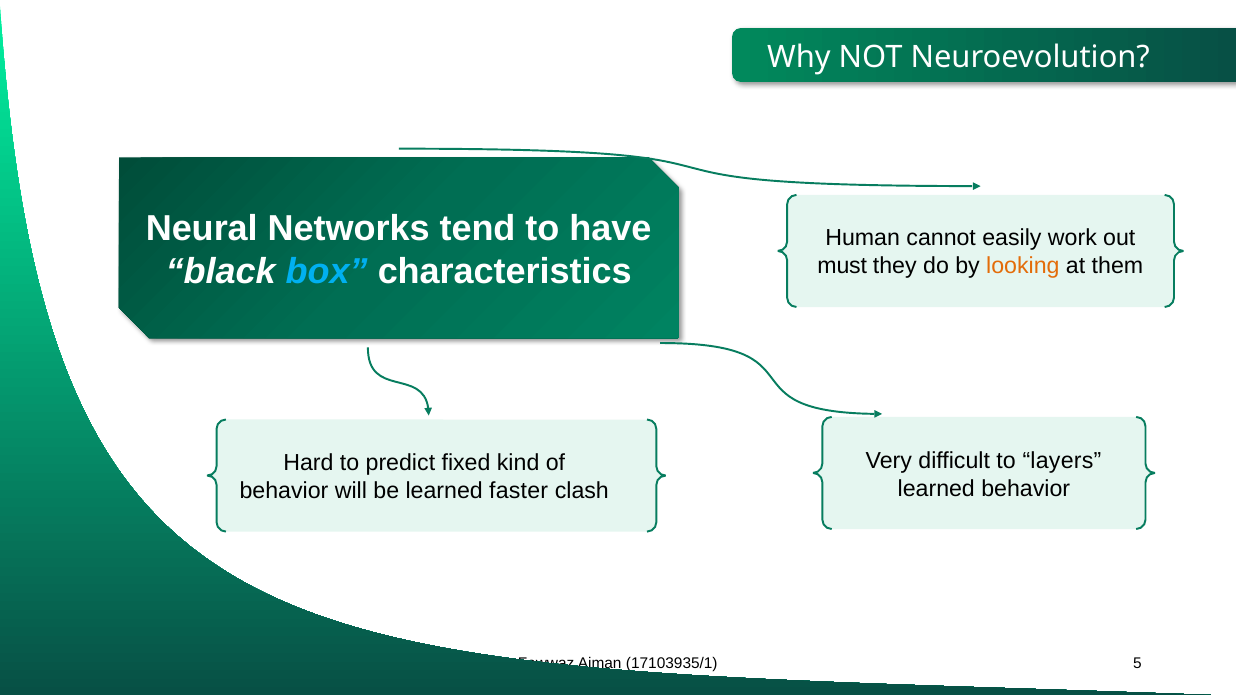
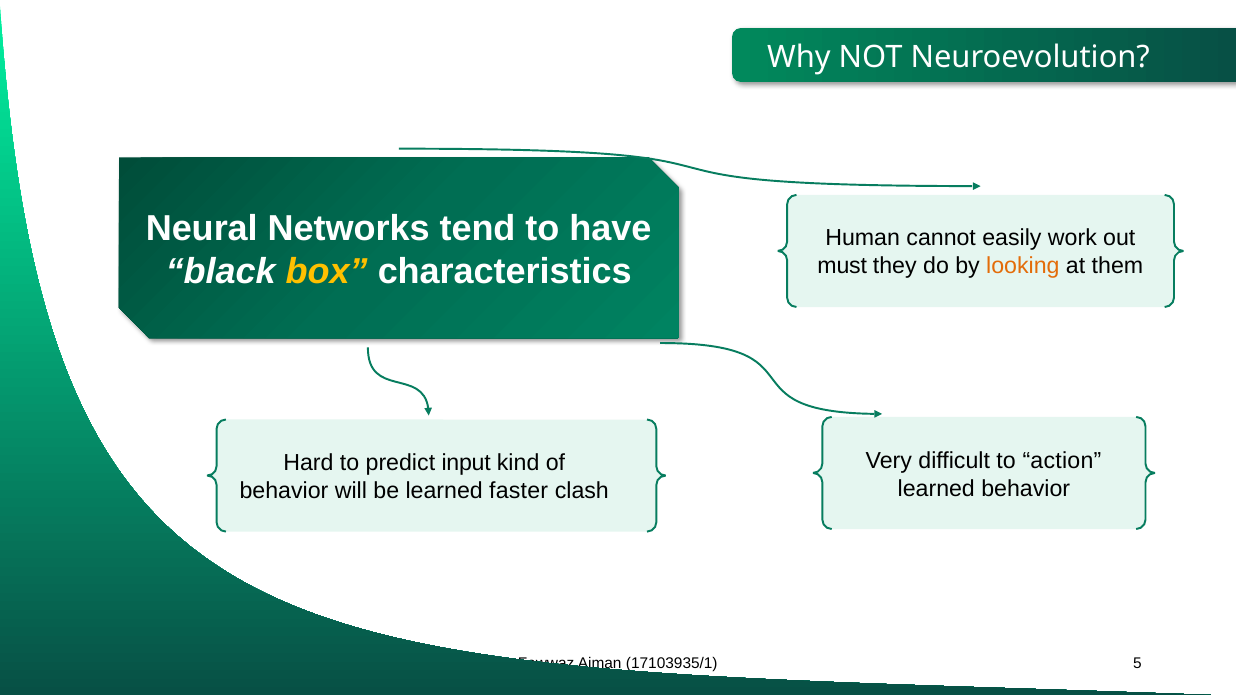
box colour: light blue -> yellow (327, 272)
layers: layers -> action (1062, 461)
fixed: fixed -> input (466, 463)
